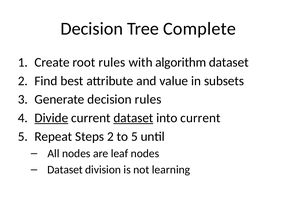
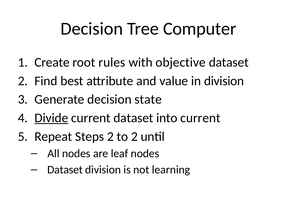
Complete: Complete -> Computer (200, 29)
algorithm: algorithm -> objective (181, 62)
in subsets: subsets -> division (224, 81)
decision rules: rules -> state (148, 99)
dataset underline: present -> none (133, 118)
to 5: 5 -> 2 (134, 136)
